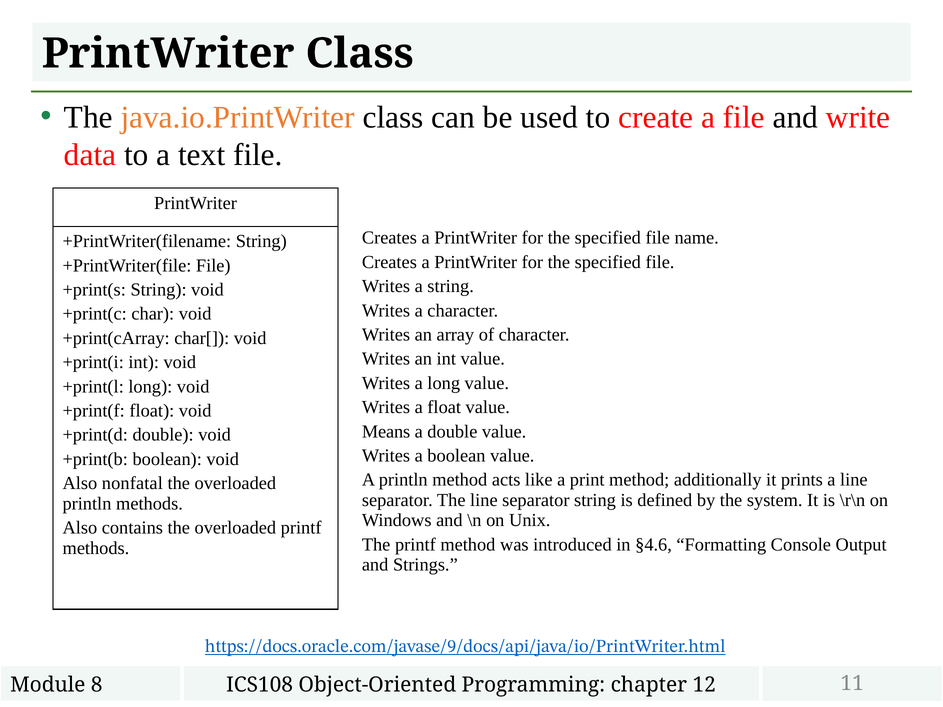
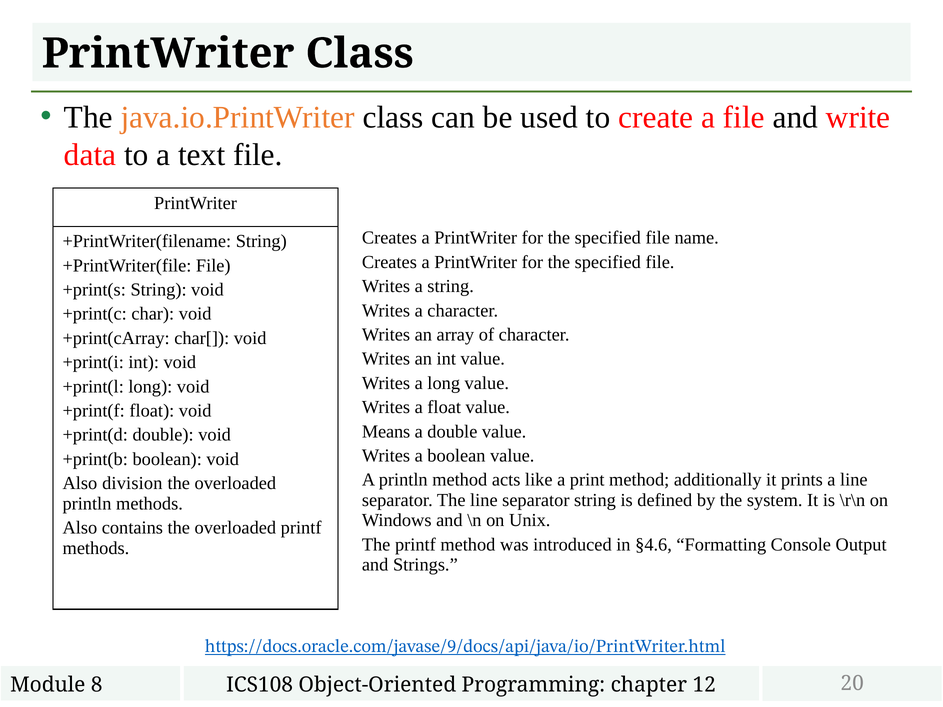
nonfatal: nonfatal -> division (132, 483)
11: 11 -> 20 (852, 684)
